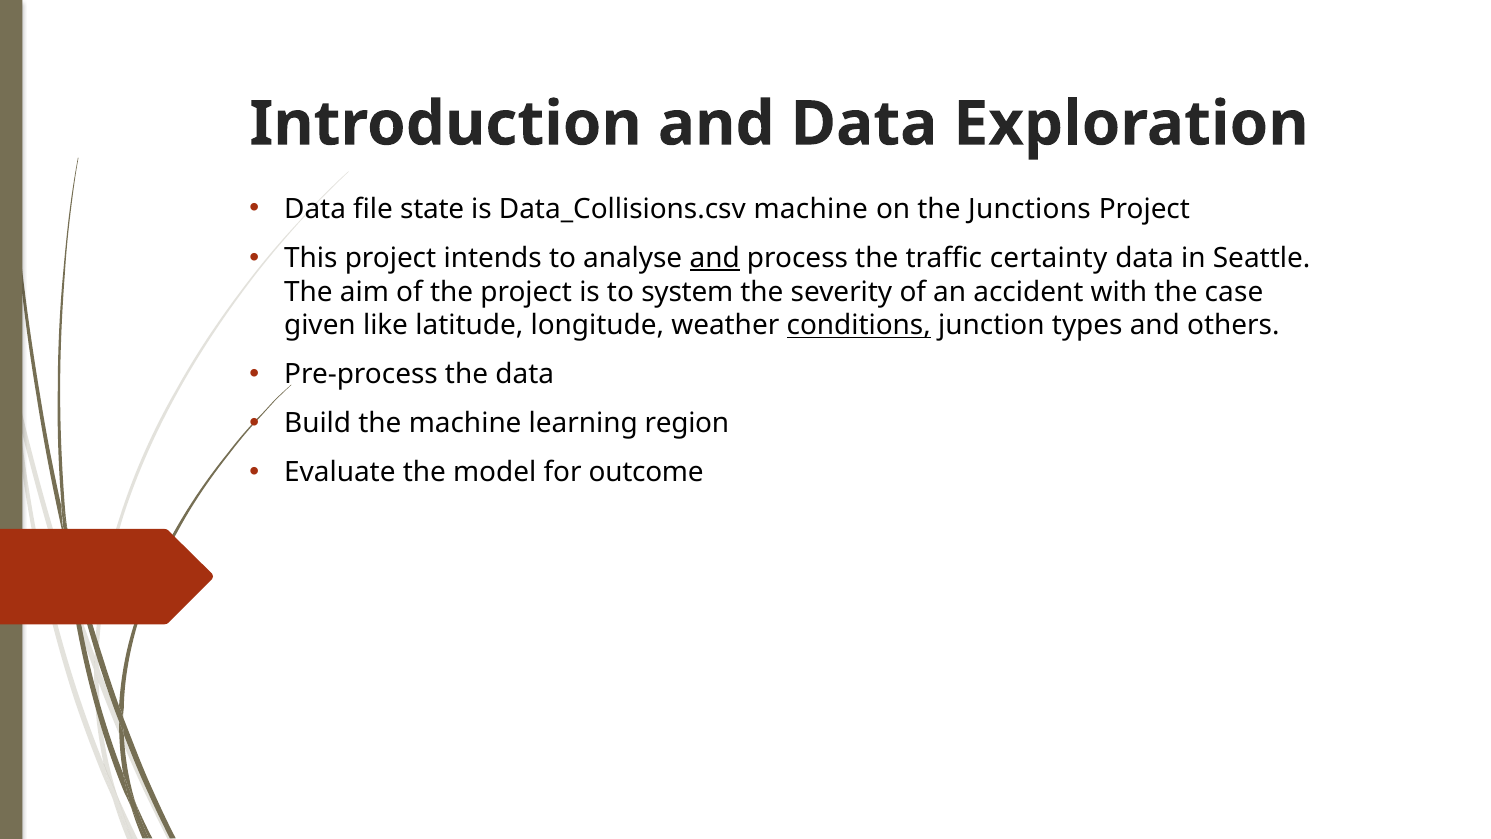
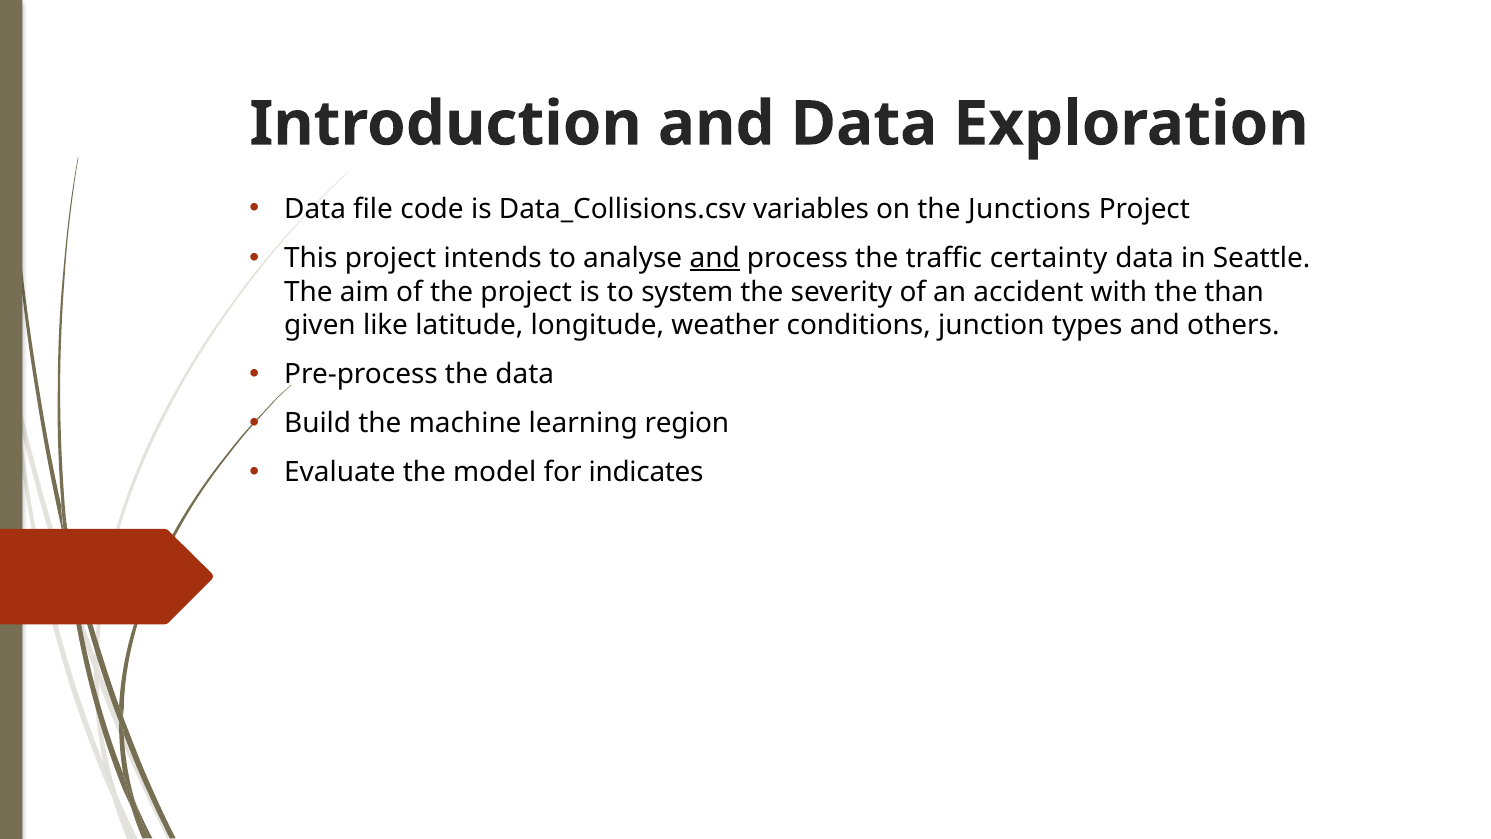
state: state -> code (432, 209)
Data_Collisions.csv machine: machine -> variables (811, 209)
case: case -> than (1234, 292)
conditions underline: present -> none (859, 325)
outcome: outcome -> indicates (646, 473)
